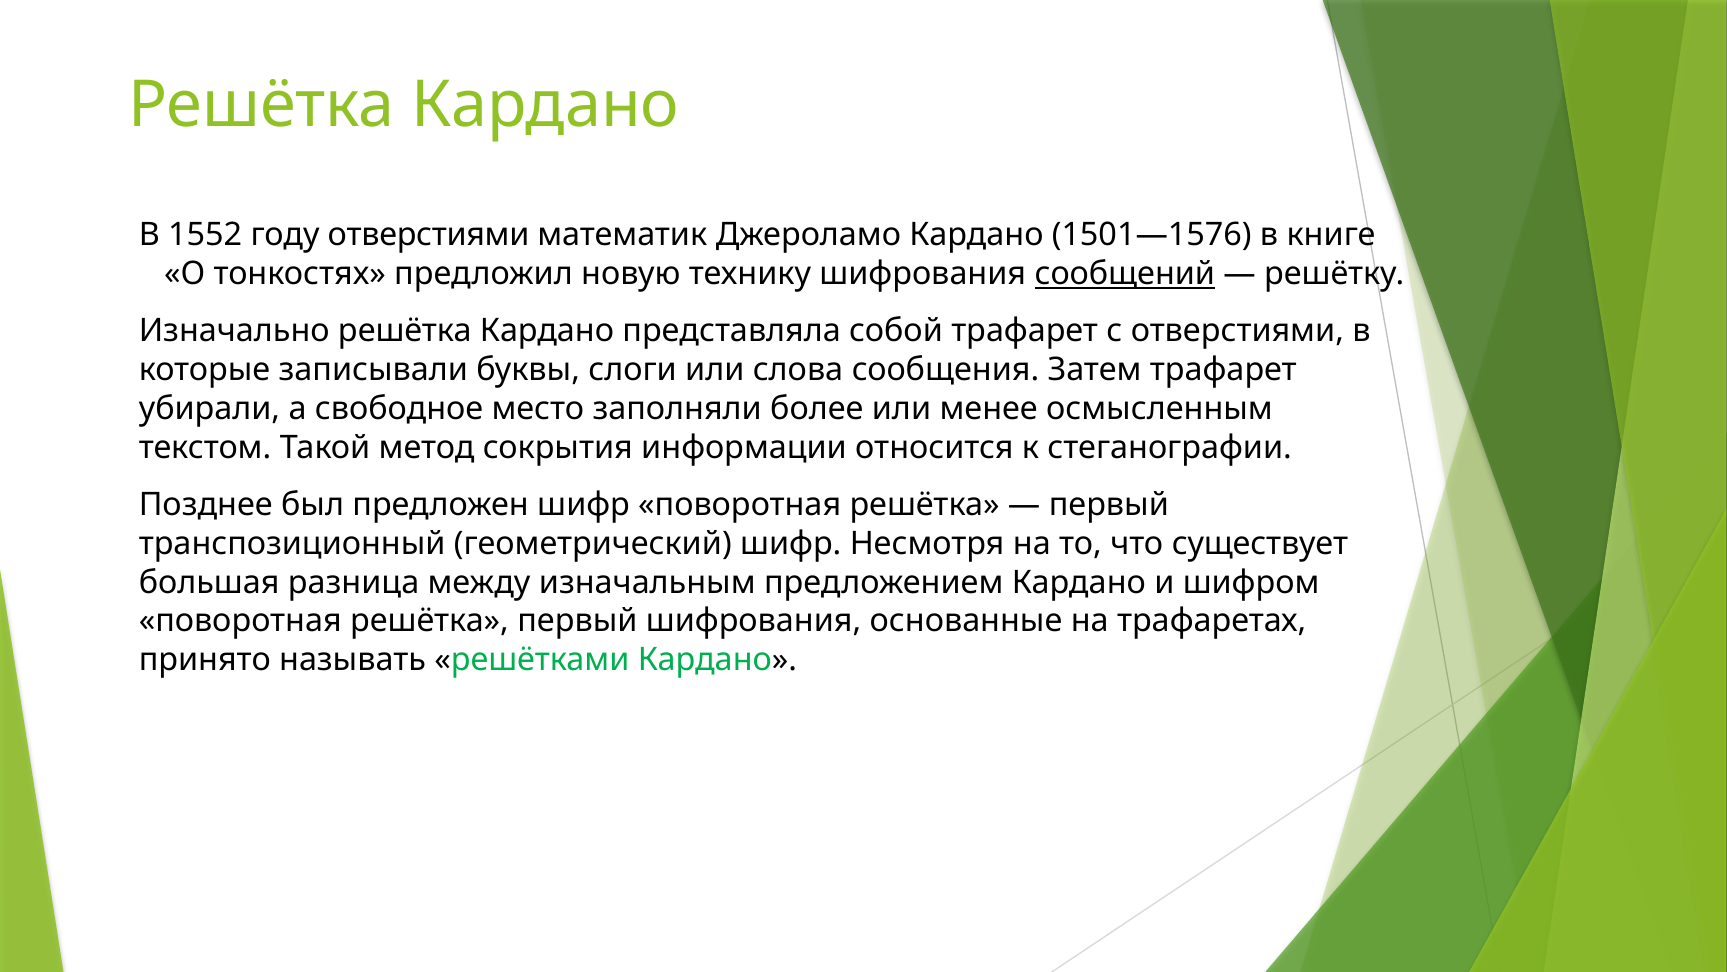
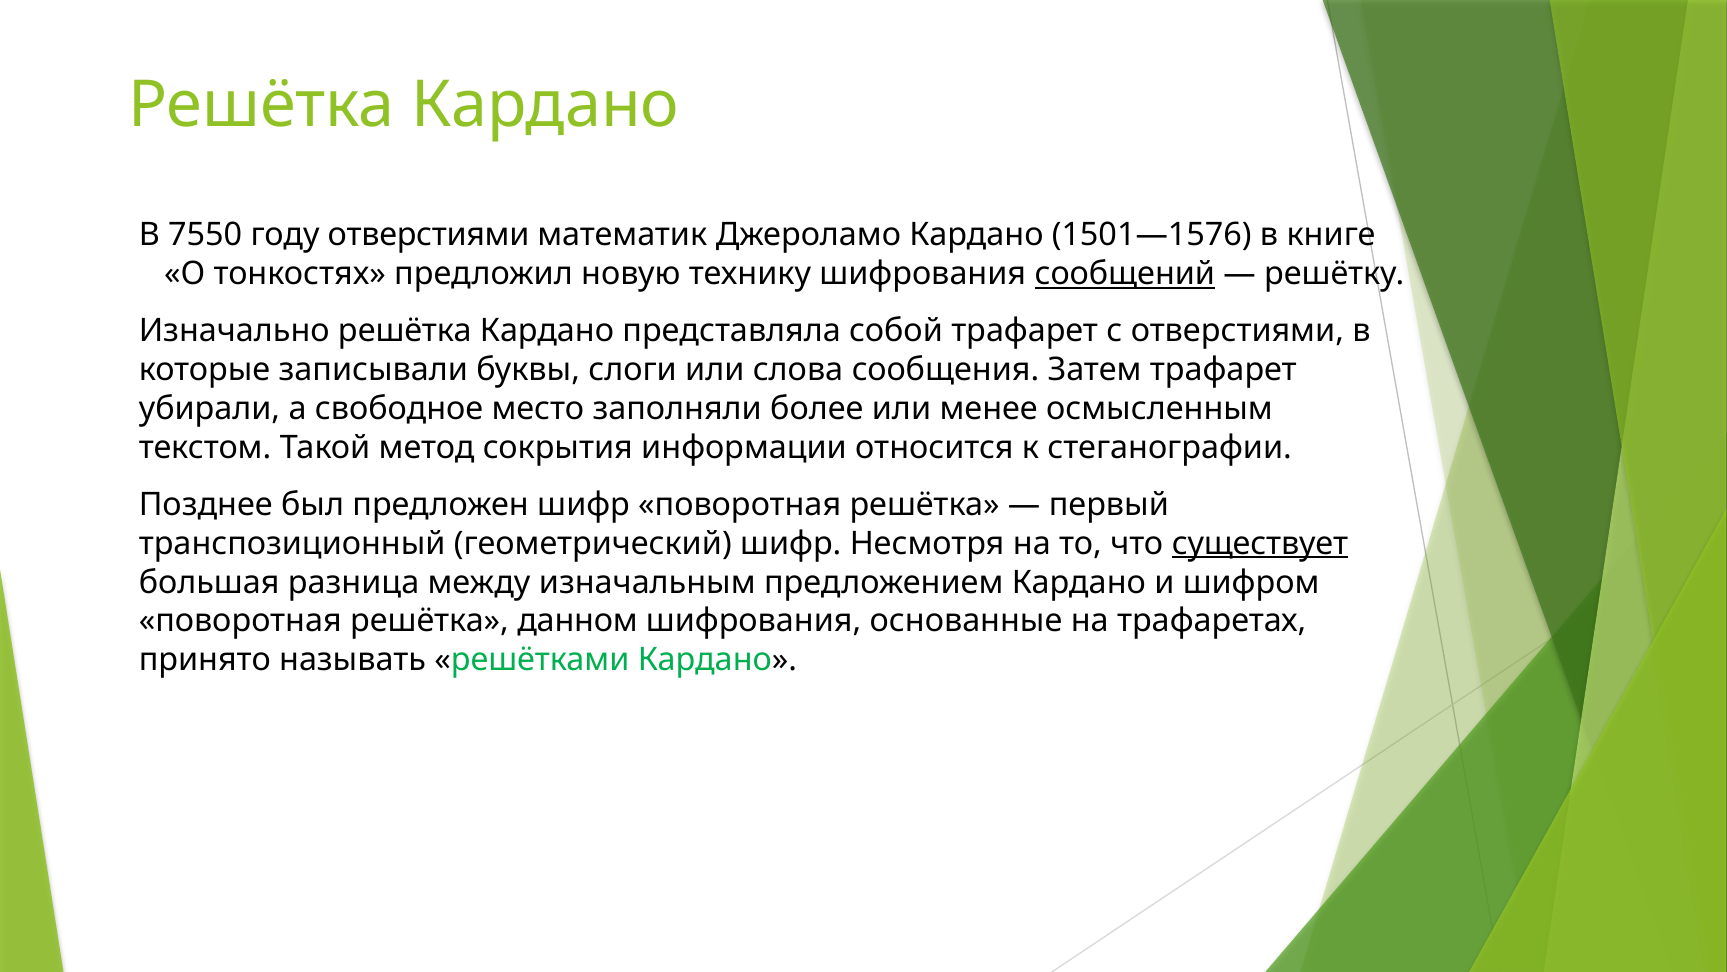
1552: 1552 -> 7550 (205, 235)
существует underline: none -> present (1260, 543)
решётка первый: первый -> данном (578, 621)
